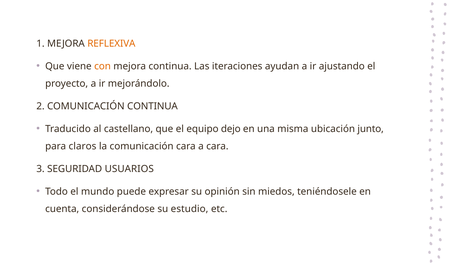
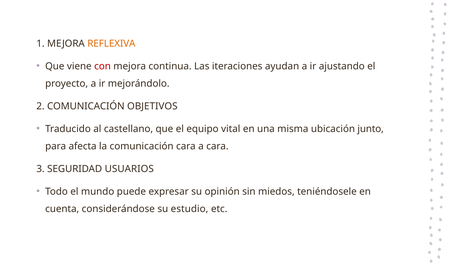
con colour: orange -> red (103, 66)
COMUNICACIÓN CONTINUA: CONTINUA -> OBJETIVOS (152, 106)
dejo: dejo -> vital (231, 129)
claros: claros -> afecta (83, 147)
